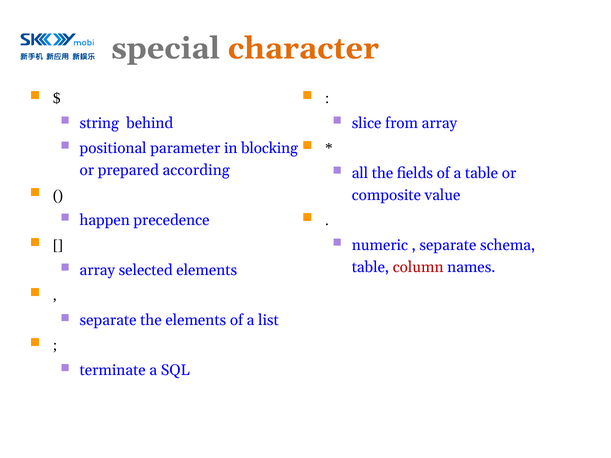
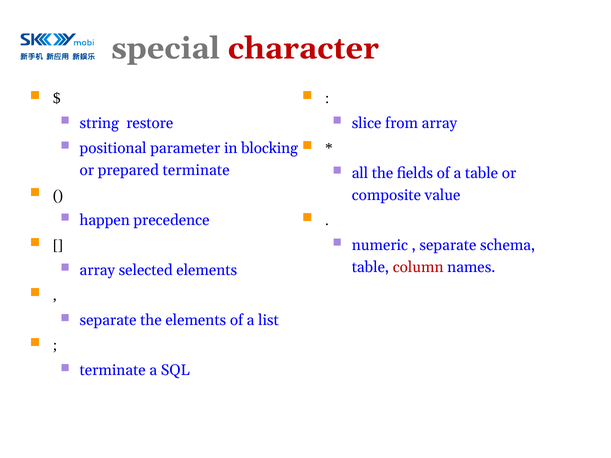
character colour: orange -> red (303, 48)
behind: behind -> restore (150, 123)
prepared according: according -> terminate (196, 170)
